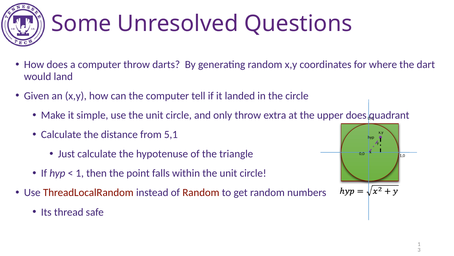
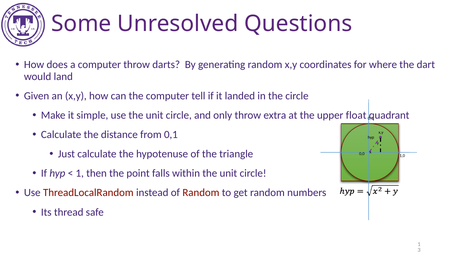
upper does: does -> float (356, 115)
from 5,1: 5,1 -> 0,1 (171, 134)
